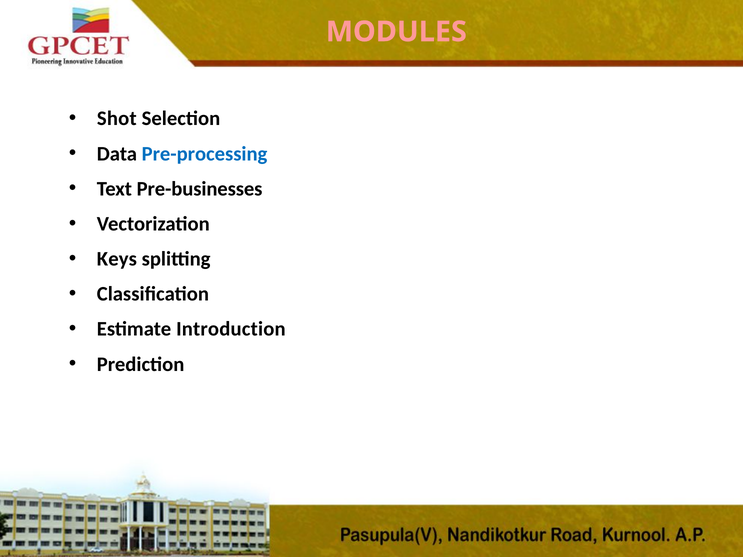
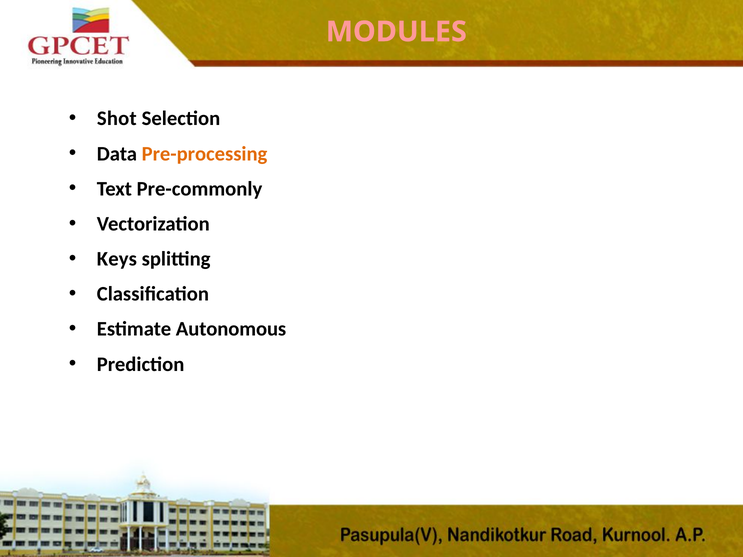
Pre-processing colour: blue -> orange (205, 154)
Pre-businesses: Pre-businesses -> Pre-commonly (199, 189)
Introduction: Introduction -> Autonomous (231, 329)
